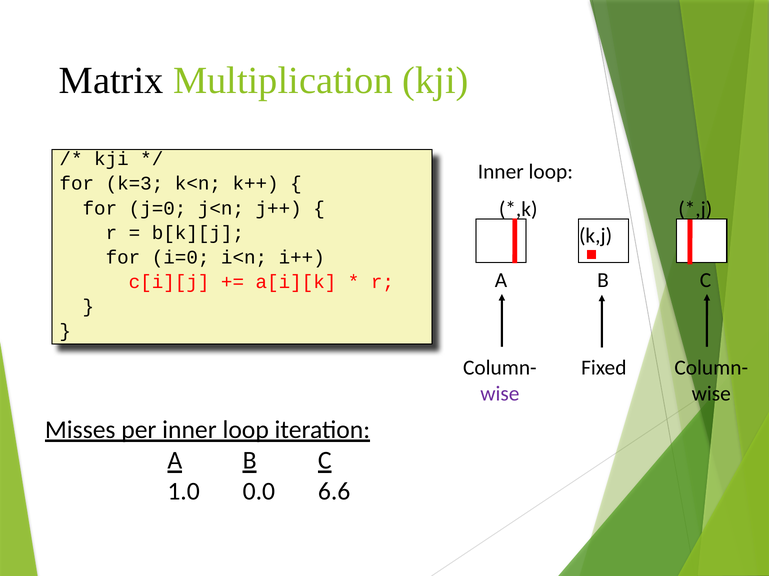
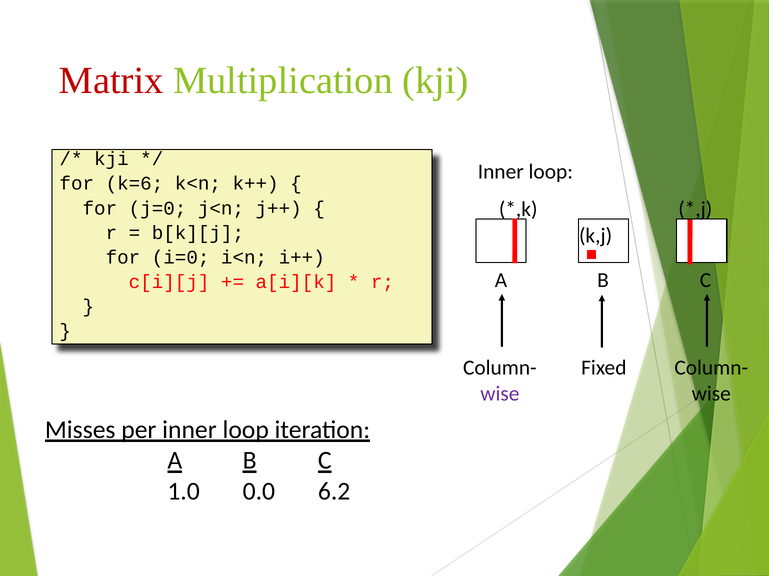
Matrix colour: black -> red (111, 81)
k=3: k=3 -> k=6 (134, 184)
6.6: 6.6 -> 6.2 (334, 492)
